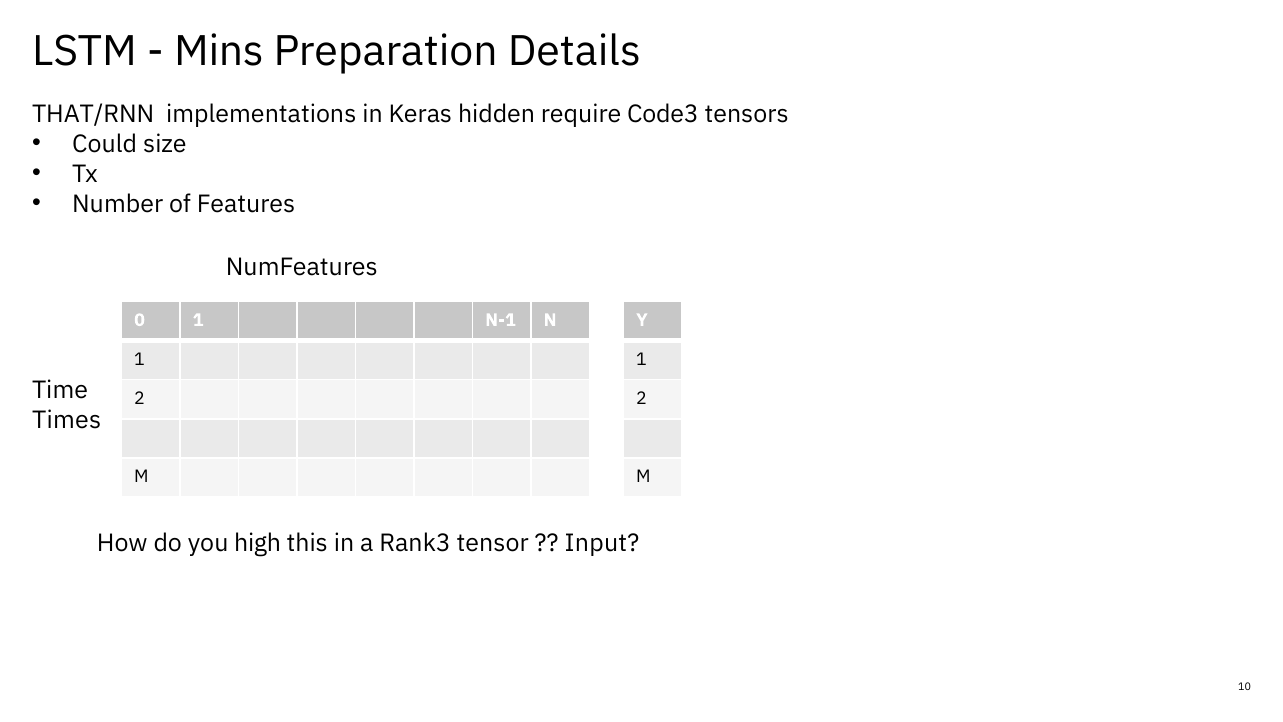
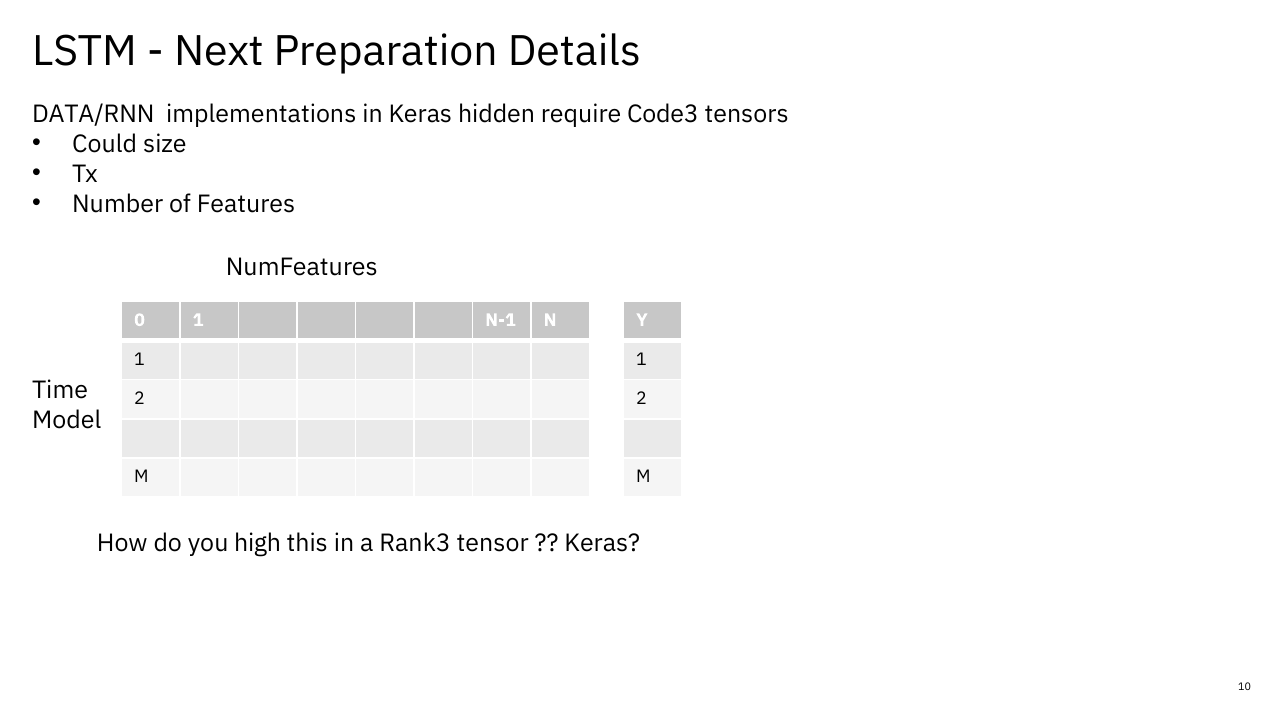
Mins: Mins -> Next (219, 51)
THAT/RNN: THAT/RNN -> DATA/RNN (93, 114)
Times: Times -> Model (67, 420)
Input: Input -> Keras (602, 543)
